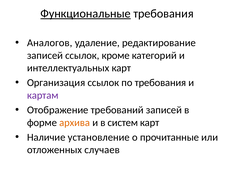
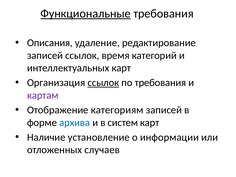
Аналогов: Аналогов -> Описания (50, 43)
кроме: кроме -> время (116, 55)
ссылок underline: none -> present (103, 83)
требований: требований -> категориям (117, 110)
архива colour: orange -> blue (75, 123)
прочитанные: прочитанные -> информации (169, 137)
